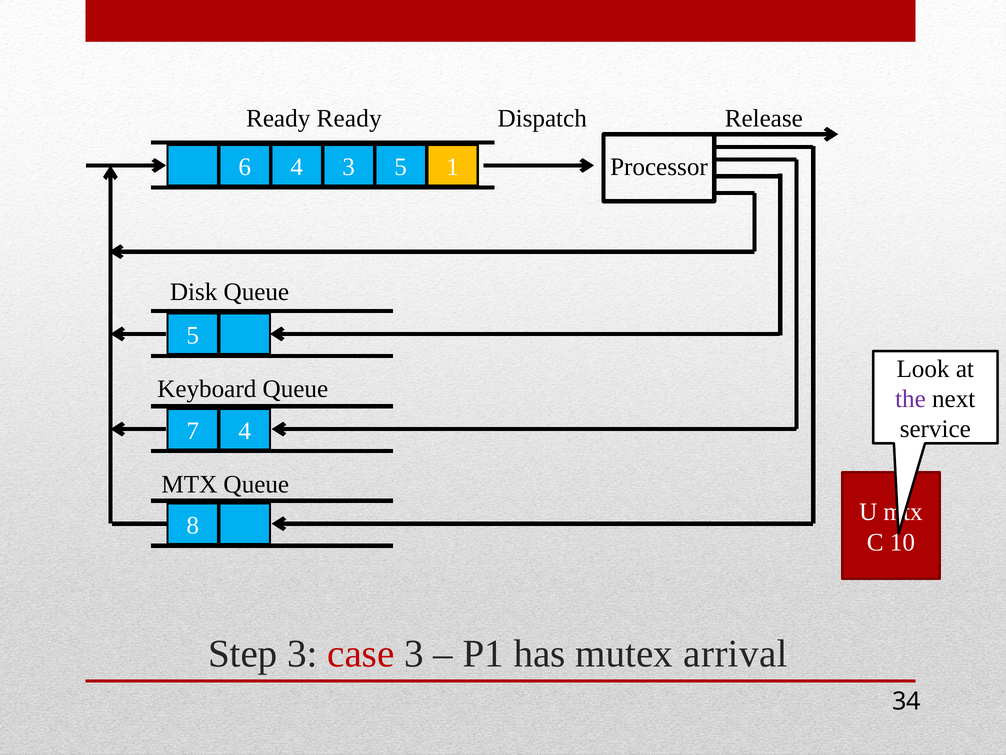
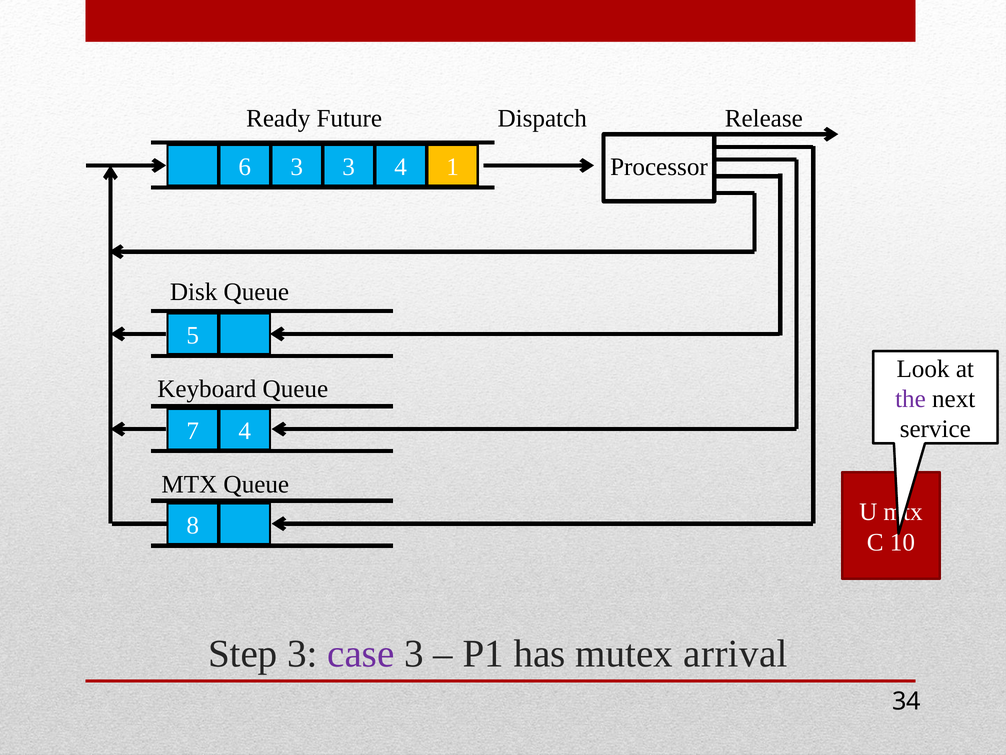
Ready Ready: Ready -> Future (349, 118)
6 4: 4 -> 3 (297, 167)
3 5: 5 -> 4 (401, 167)
case colour: red -> purple (361, 653)
